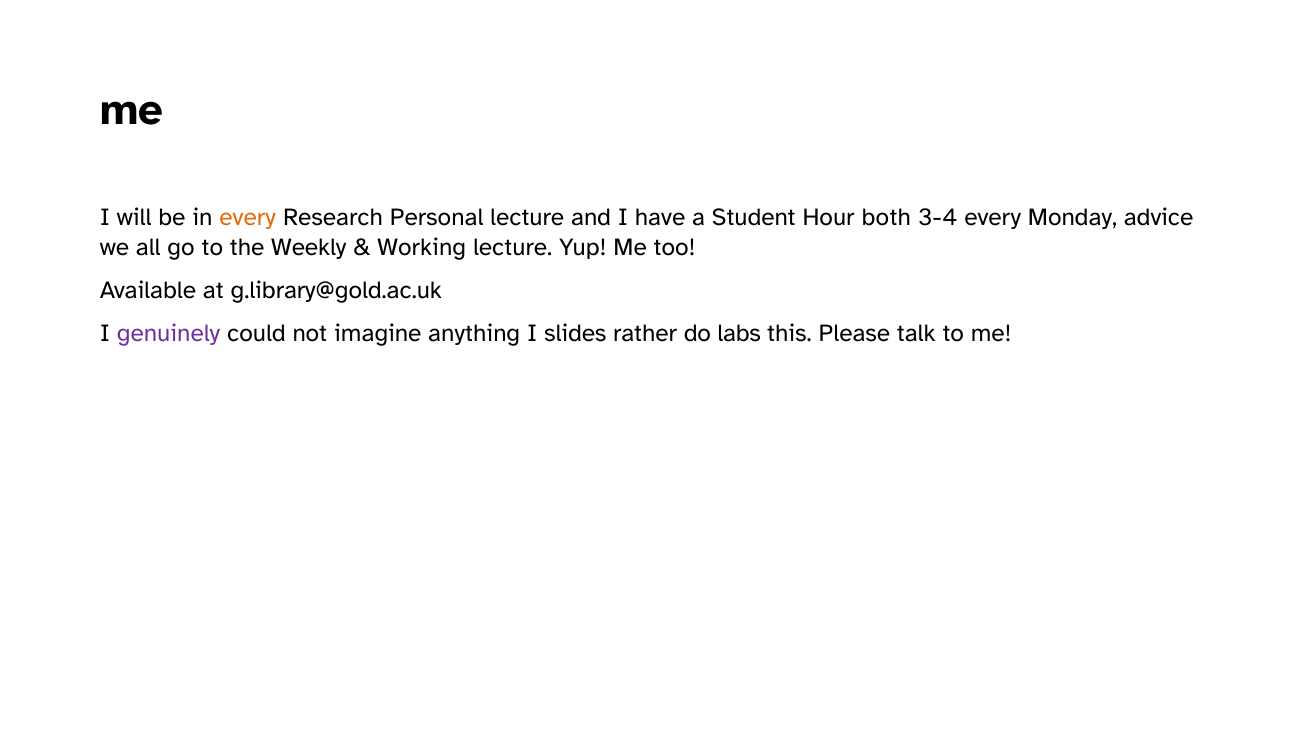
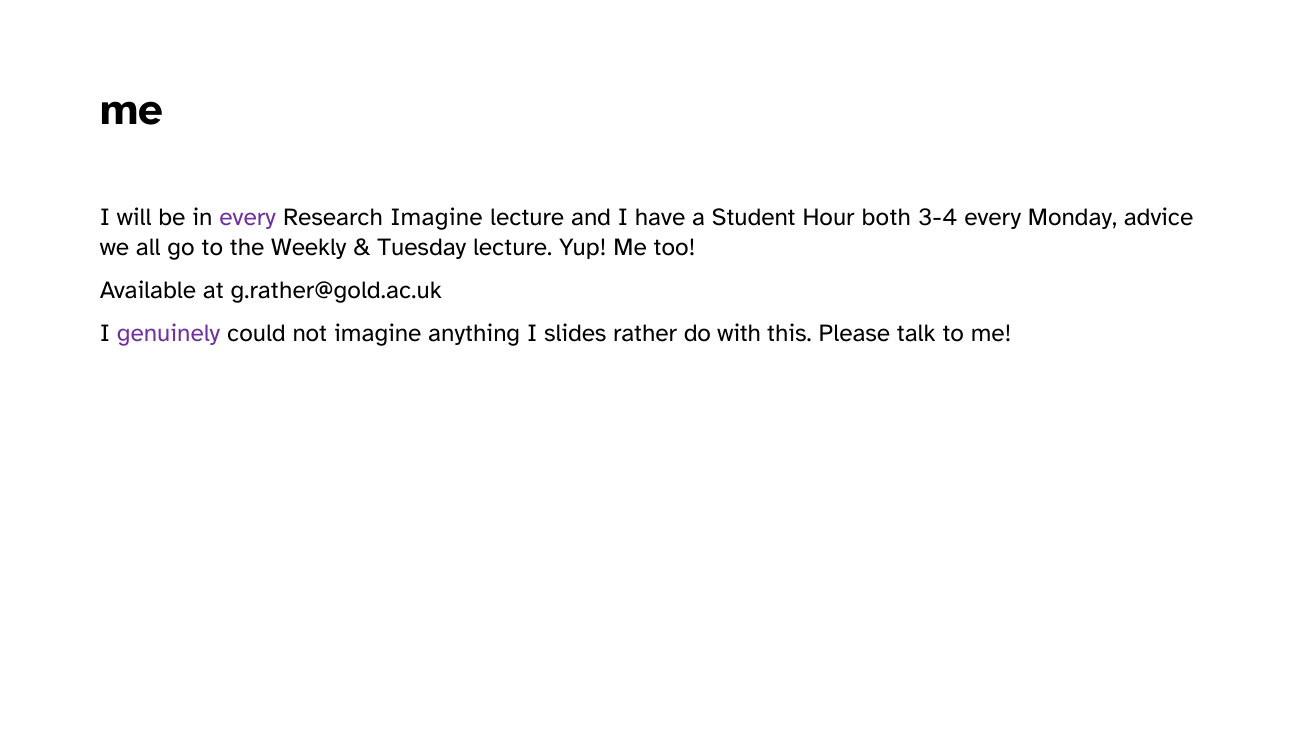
every colour: orange -> purple (248, 218)
Research Personal: Personal -> Imagine (437, 218)
Working: Working -> Tuesday (422, 247)
g.library@gold.ac.uk: g.library@gold.ac.uk -> g.rather@gold.ac.uk (336, 290)
labs: labs -> with (739, 333)
